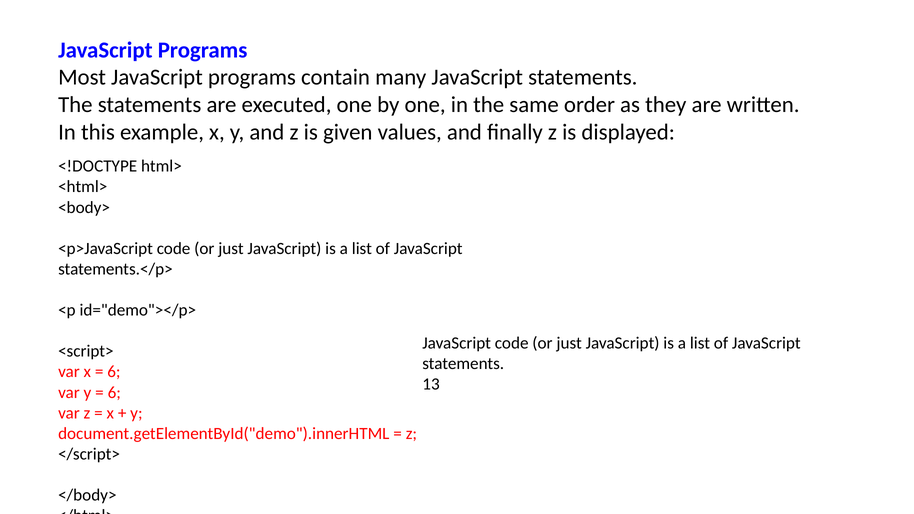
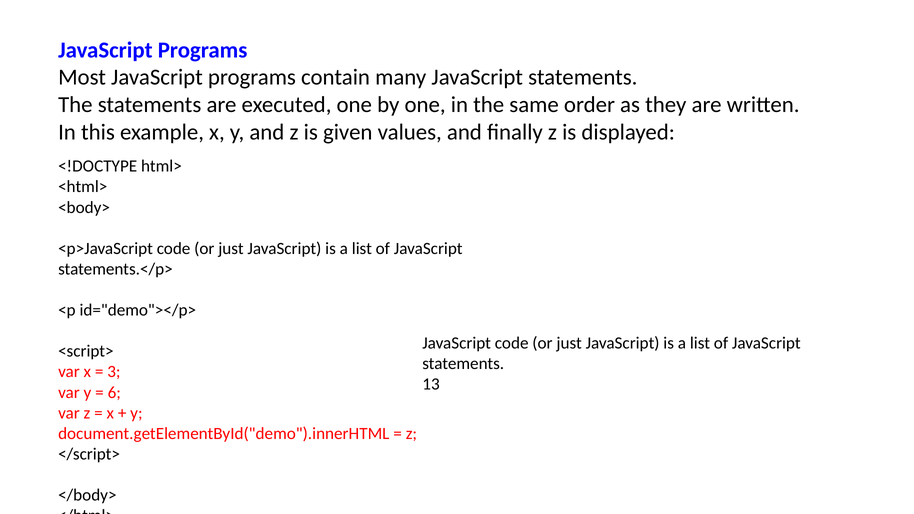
6: 6 -> 3 (114, 372)
